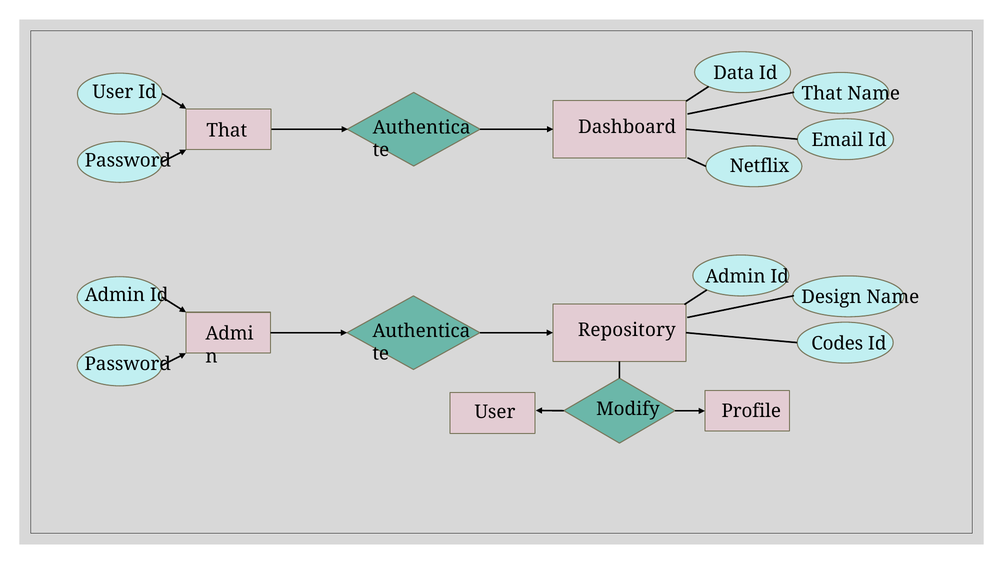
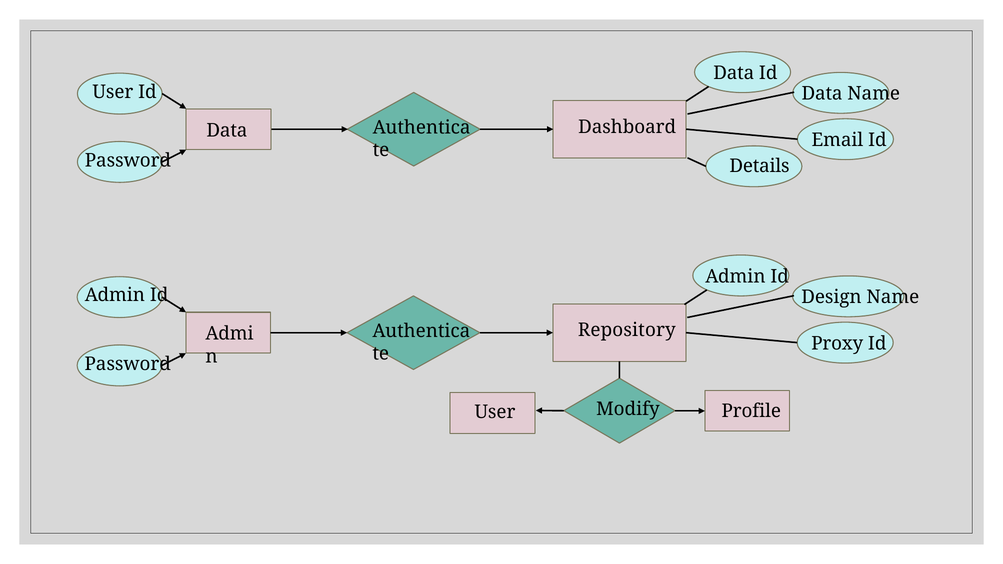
That: That -> Data (822, 94)
That: That -> Data (227, 130)
Netflix: Netflix -> Details (759, 166)
Codes: Codes -> Proxy (837, 344)
